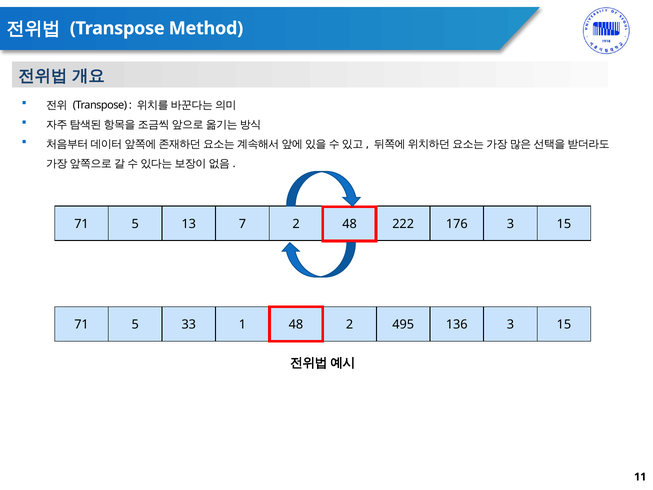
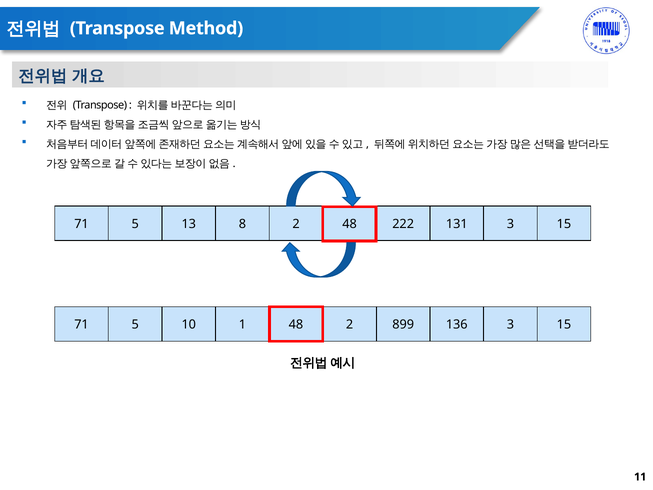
7: 7 -> 8 (242, 224)
176: 176 -> 131 (457, 224)
33: 33 -> 10 (189, 325)
495: 495 -> 899 (403, 325)
